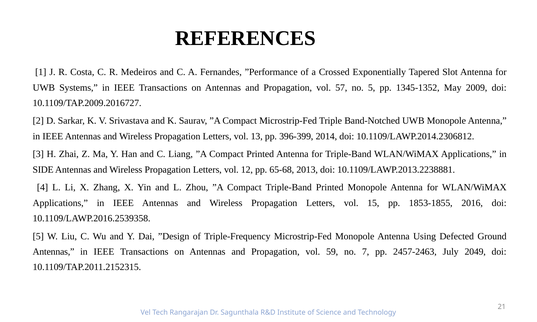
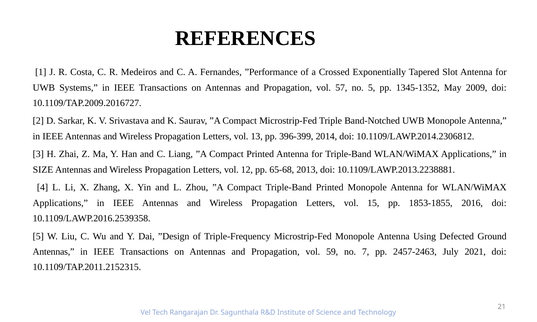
SIDE: SIDE -> SIZE (43, 170)
2049: 2049 -> 2021 (475, 252)
